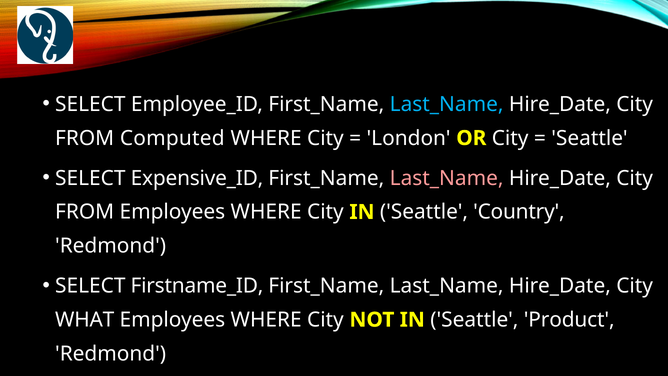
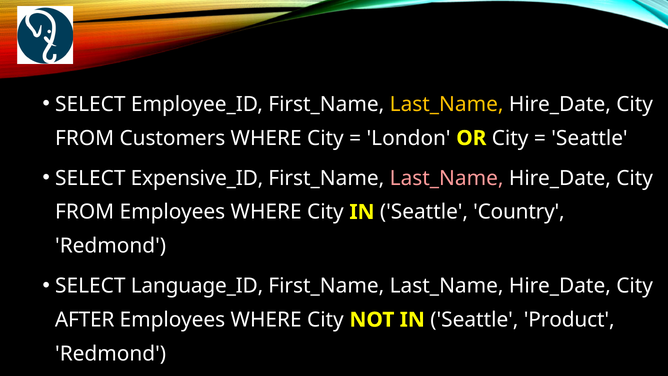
Last_Name colour: light blue -> yellow (447, 104)
Computed: Computed -> Customers (172, 138)
Firstname_ID: Firstname_ID -> Language_ID (197, 286)
WHAT: WHAT -> AFTER (85, 320)
